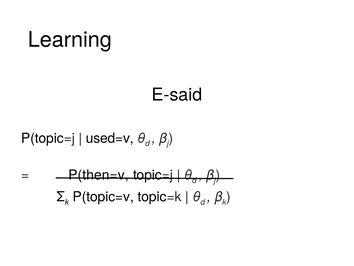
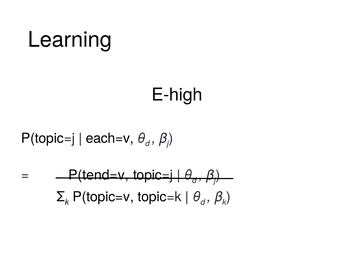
E-said: E-said -> E-high (177, 95)
used=v: used=v -> each=v (110, 138)
P(then=v: P(then=v -> P(tend=v (99, 175)
